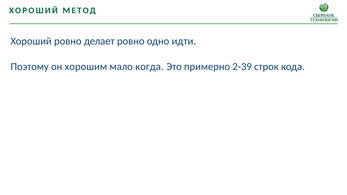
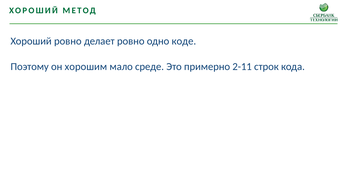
идти: идти -> коде (184, 41)
когда: когда -> среде (150, 67)
2-39: 2-39 -> 2-11 (242, 67)
